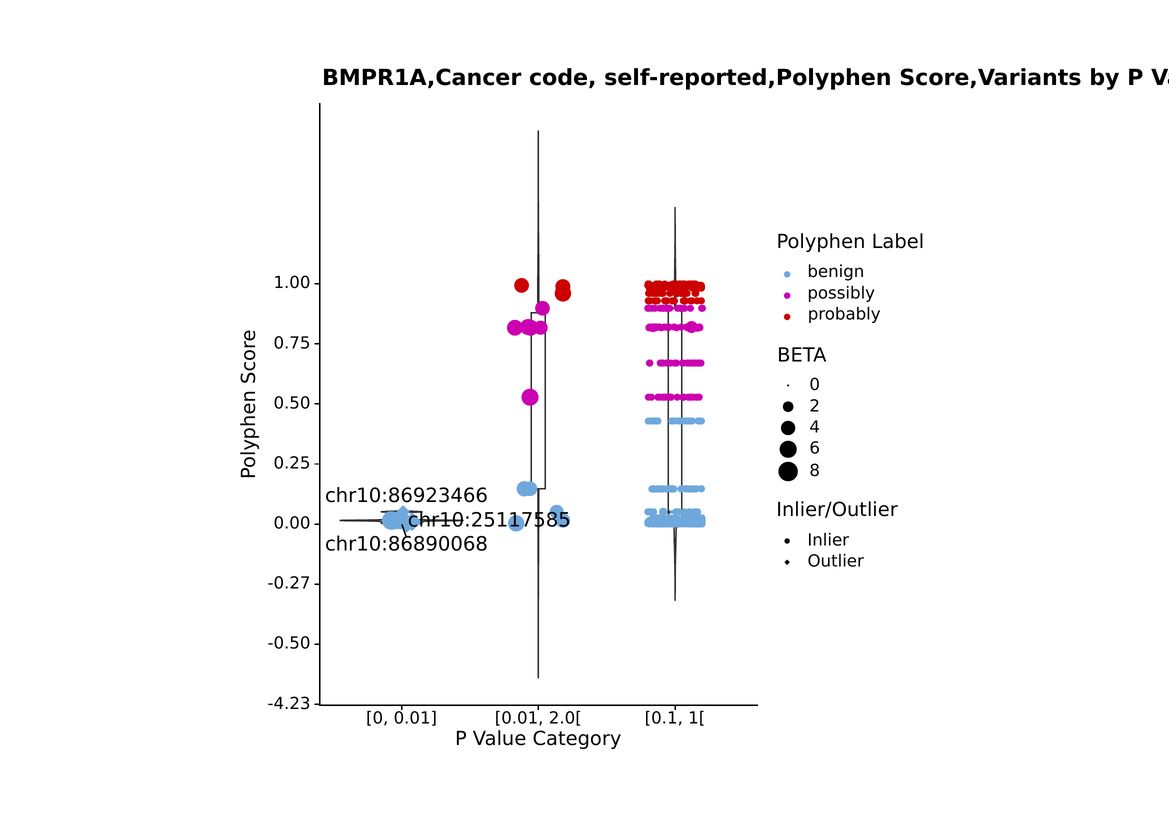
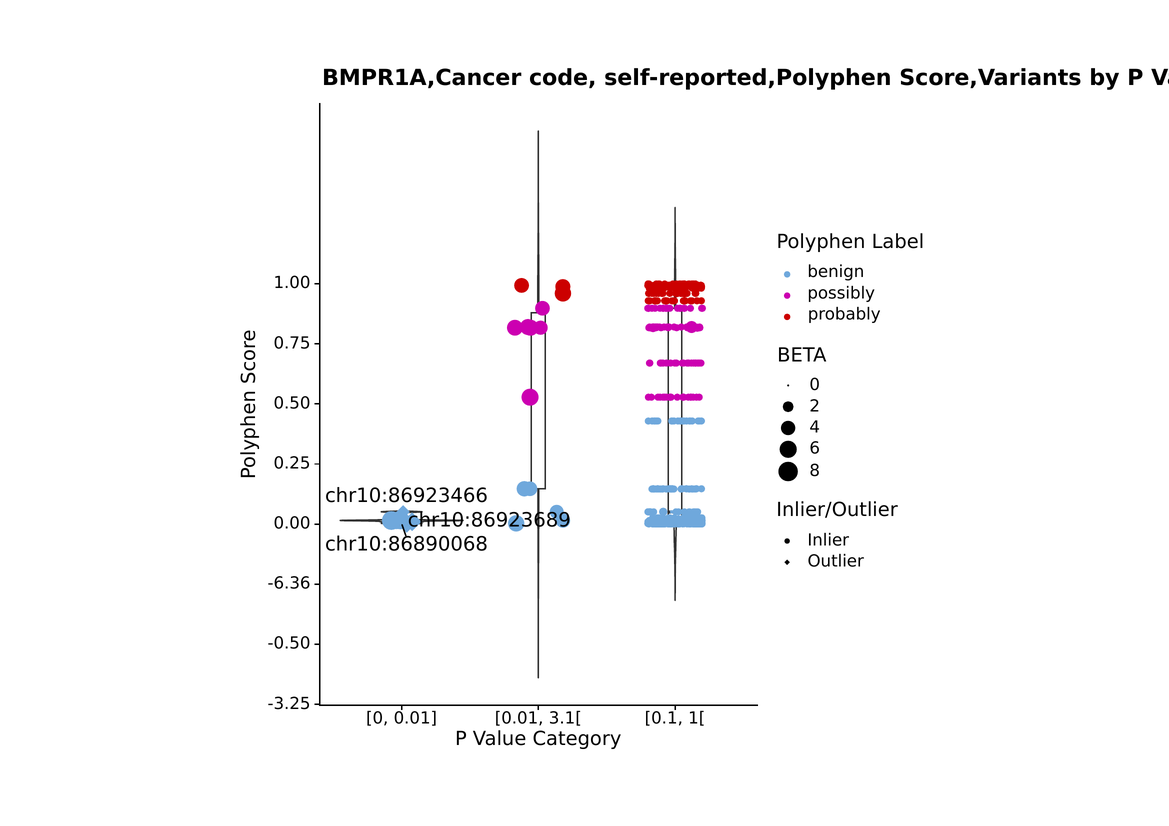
chr10:25117585: chr10:25117585 -> chr10:86923689 (489, 520)
-0.27: -0.27 -> -6.36 (289, 584)
-4.23: -4.23 -> -3.25 (289, 704)
2.0[: 2.0[ -> 3.1[ (565, 719)
